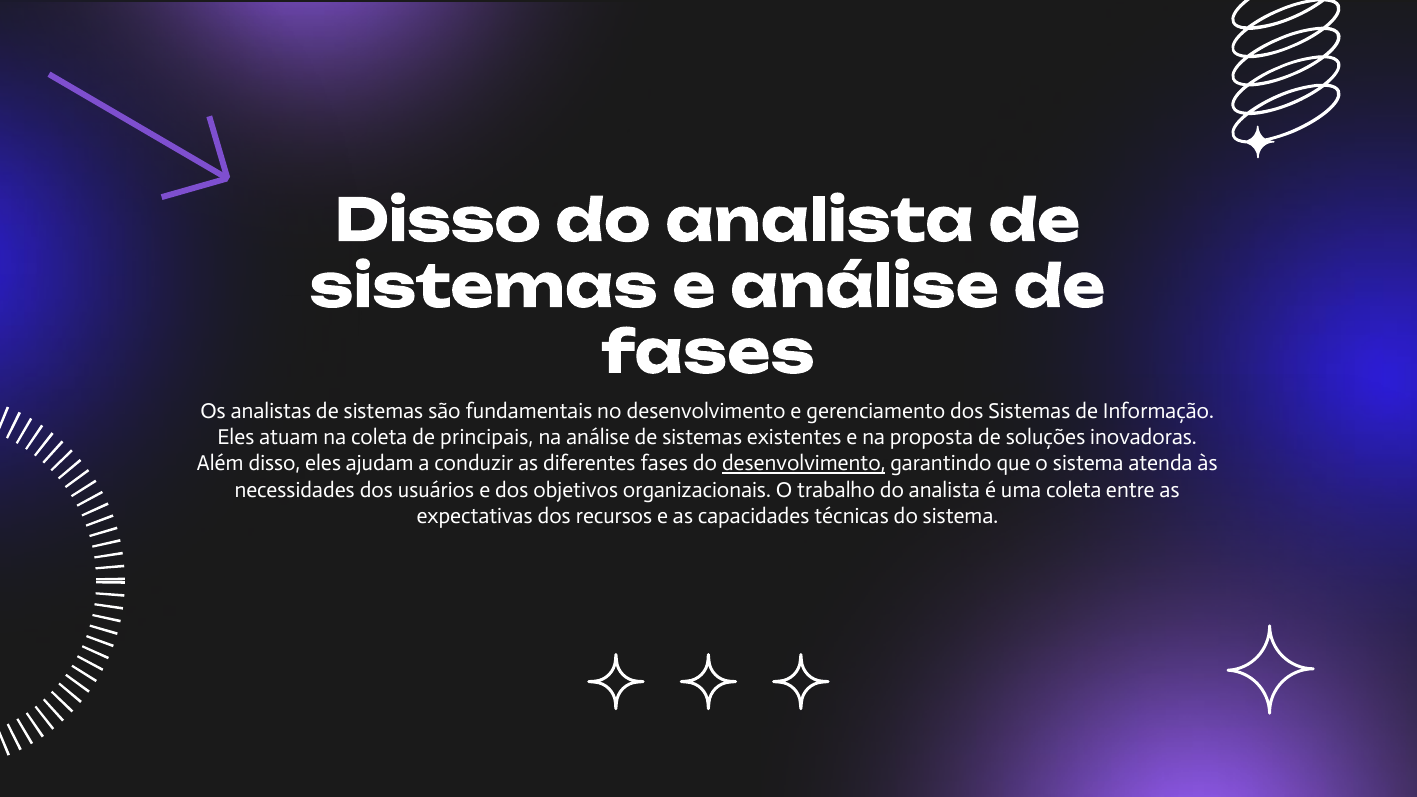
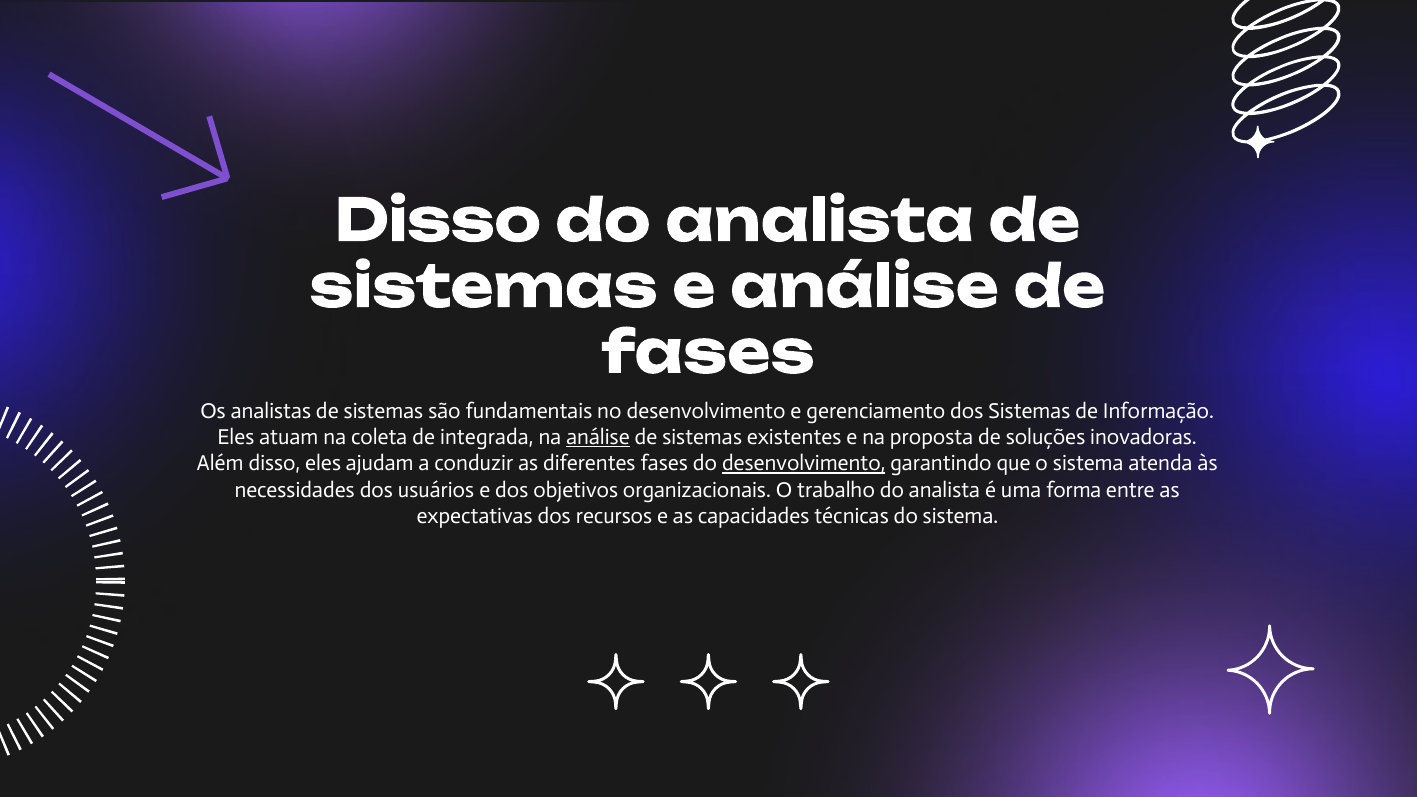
principais: principais -> integrada (487, 438)
análise underline: none -> present (598, 438)
uma coleta: coleta -> forma (1074, 490)
